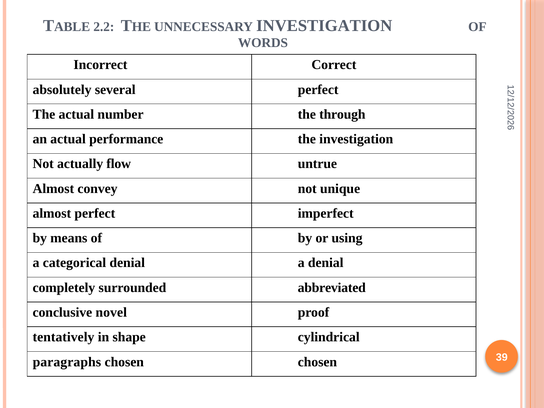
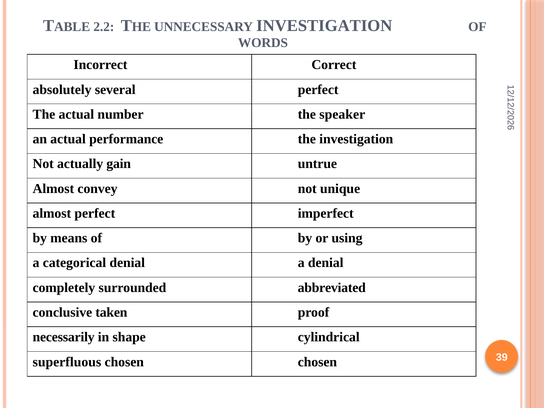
through: through -> speaker (342, 114)
flow: flow -> gain (119, 164)
novel: novel -> taken (111, 312)
tentatively: tentatively -> necessarily (64, 337)
paragraphs: paragraphs -> superfluous (67, 362)
